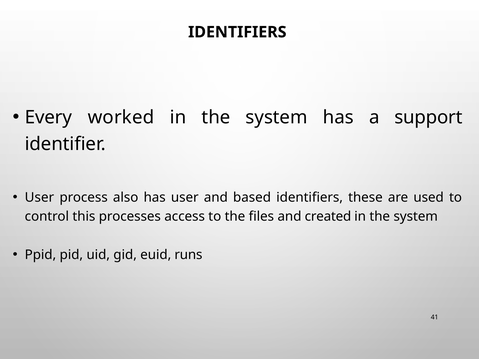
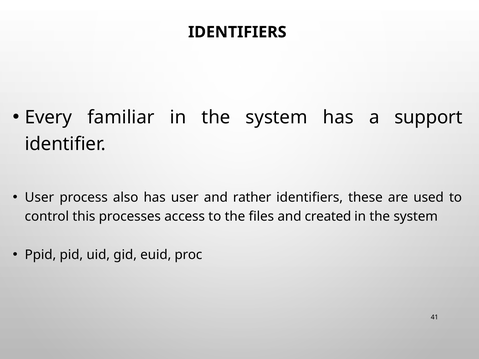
worked: worked -> familiar (121, 117)
based: based -> rather (252, 198)
runs: runs -> proc (188, 255)
